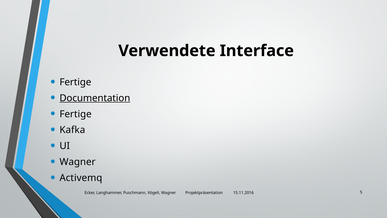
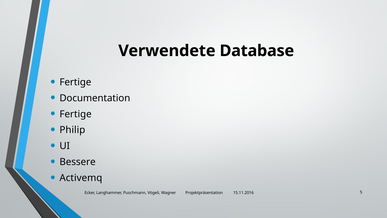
Interface: Interface -> Database (257, 51)
Documentation underline: present -> none (95, 98)
Kafka: Kafka -> Philip (72, 130)
Wagner: Wagner -> Bessere (78, 162)
